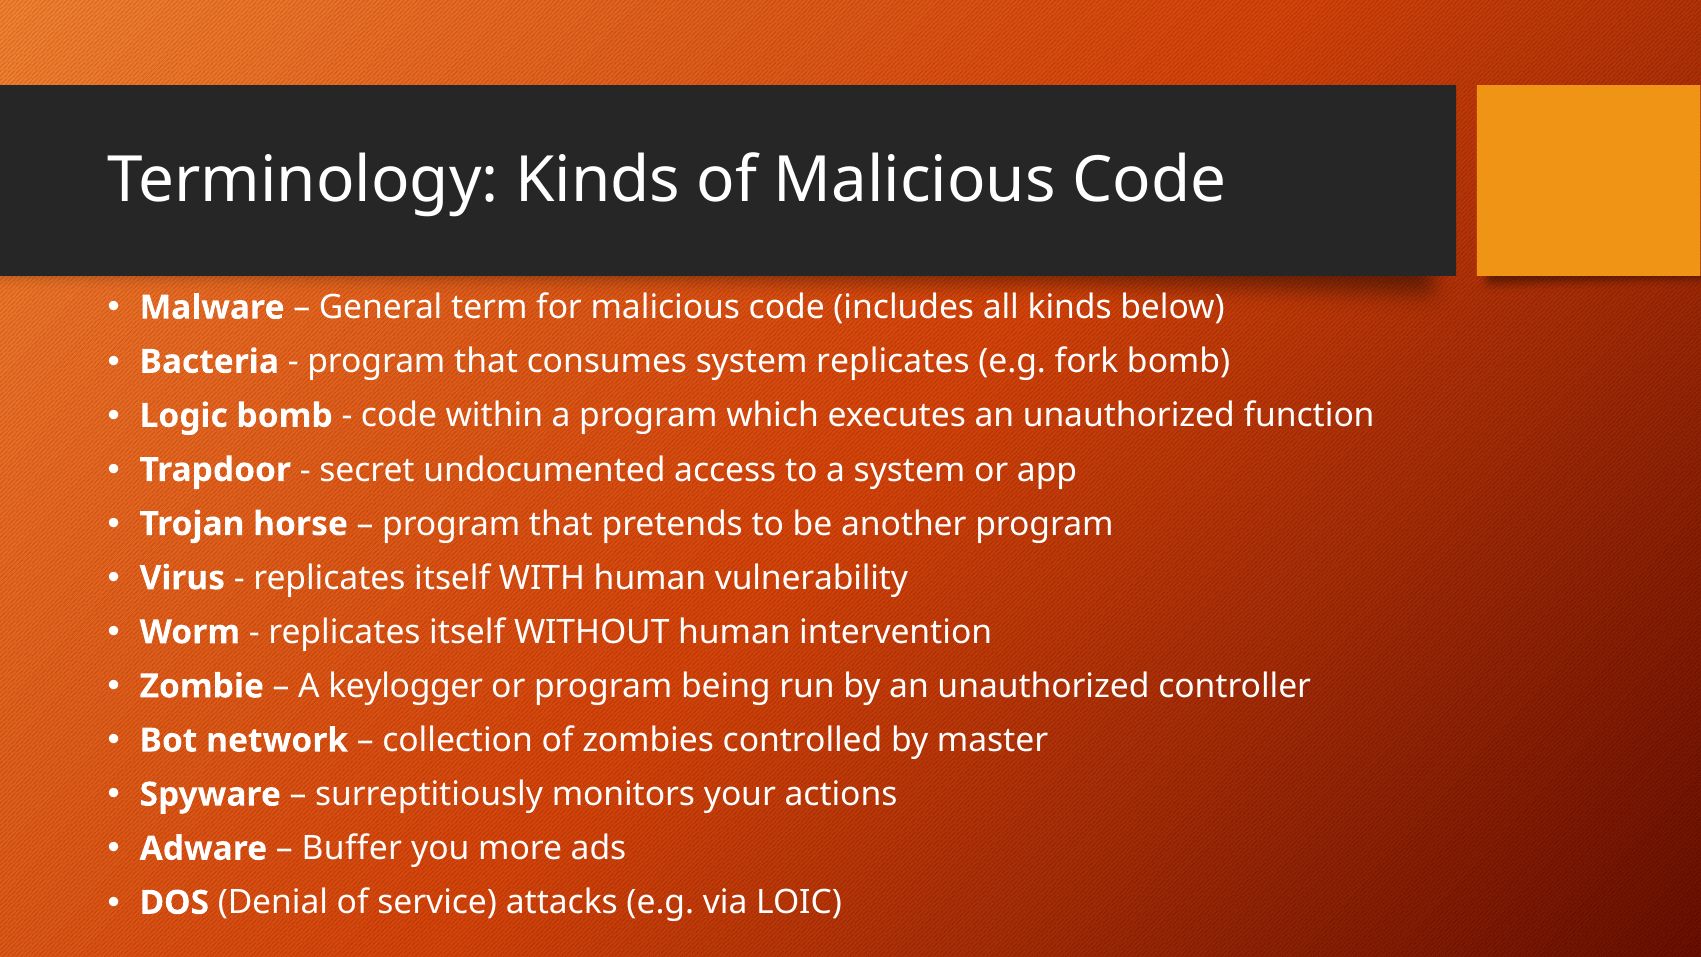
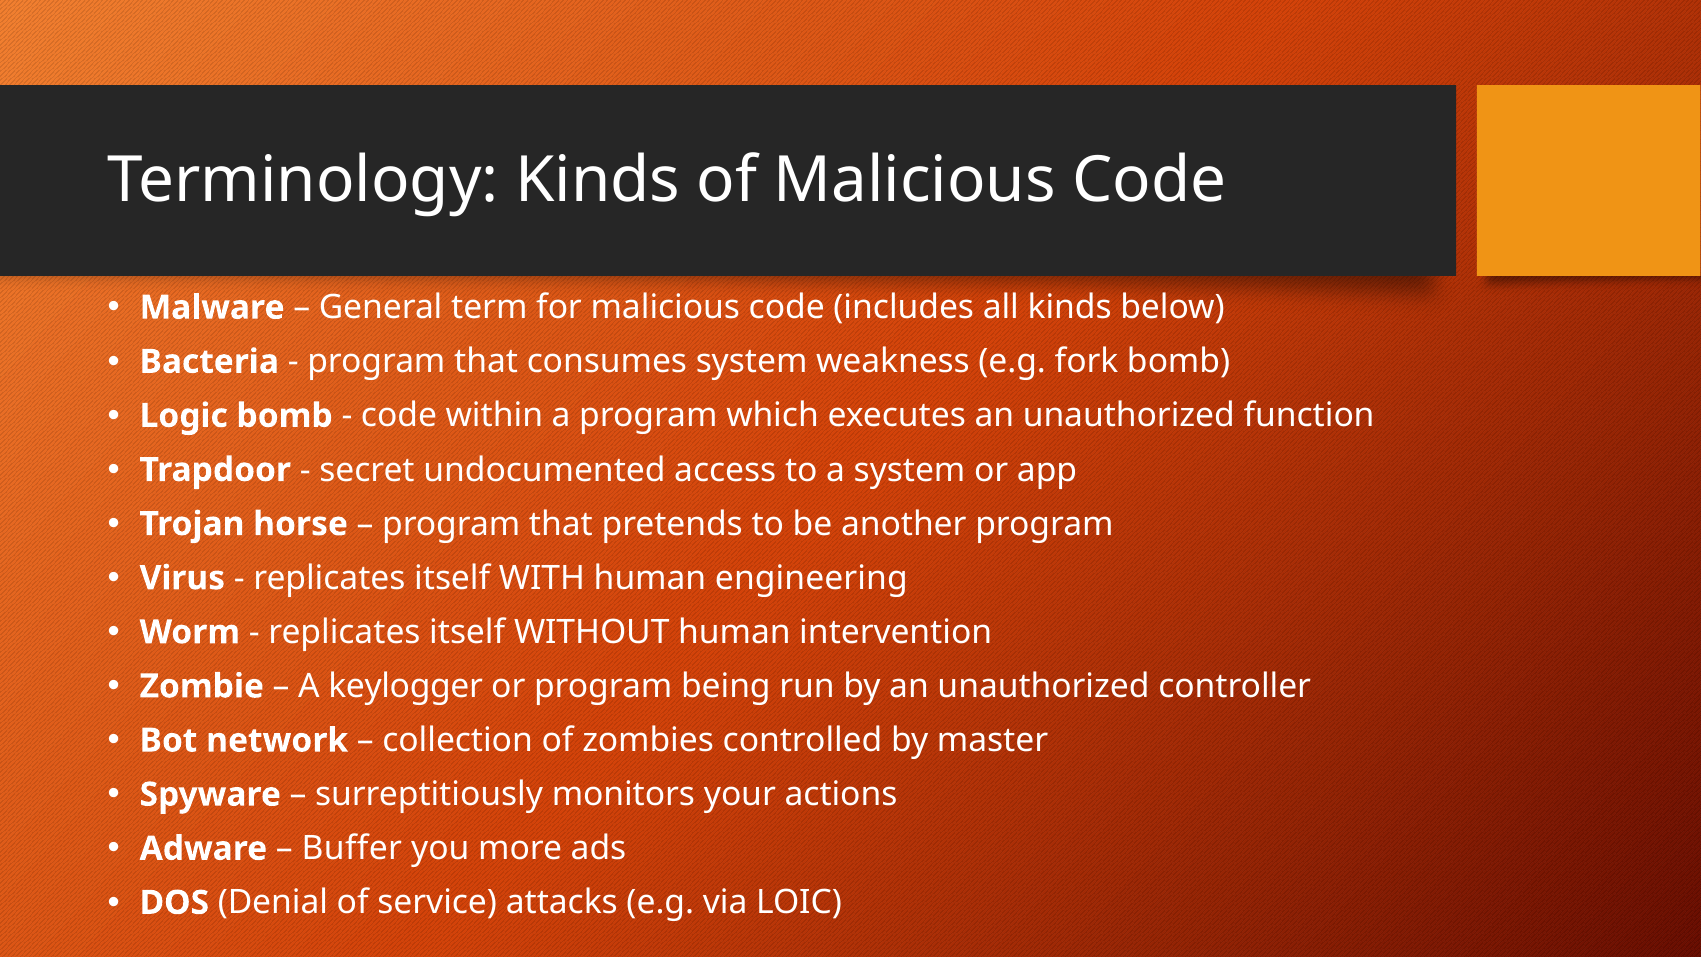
system replicates: replicates -> weakness (893, 362)
vulnerability: vulnerability -> engineering (811, 578)
